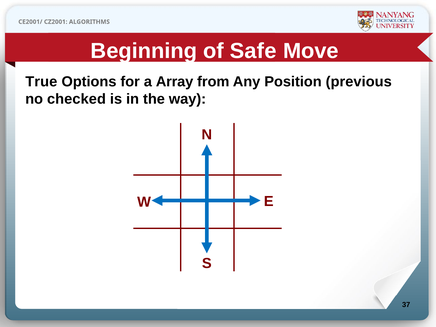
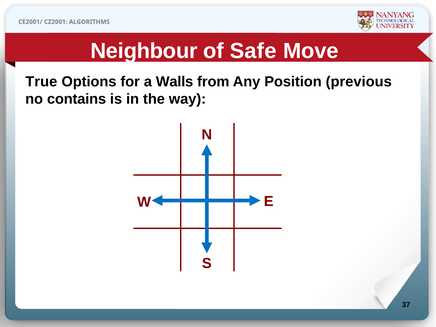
Beginning: Beginning -> Neighbour (144, 51)
Array: Array -> Walls (175, 82)
checked: checked -> contains (77, 99)
